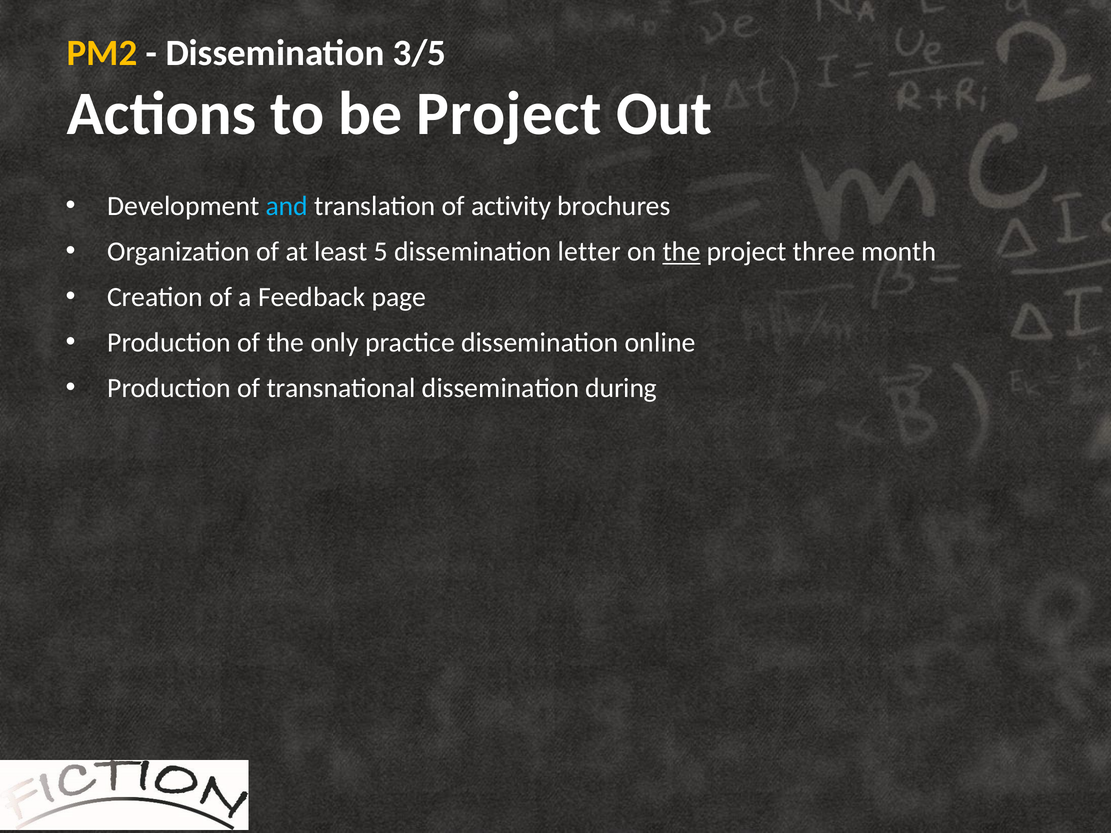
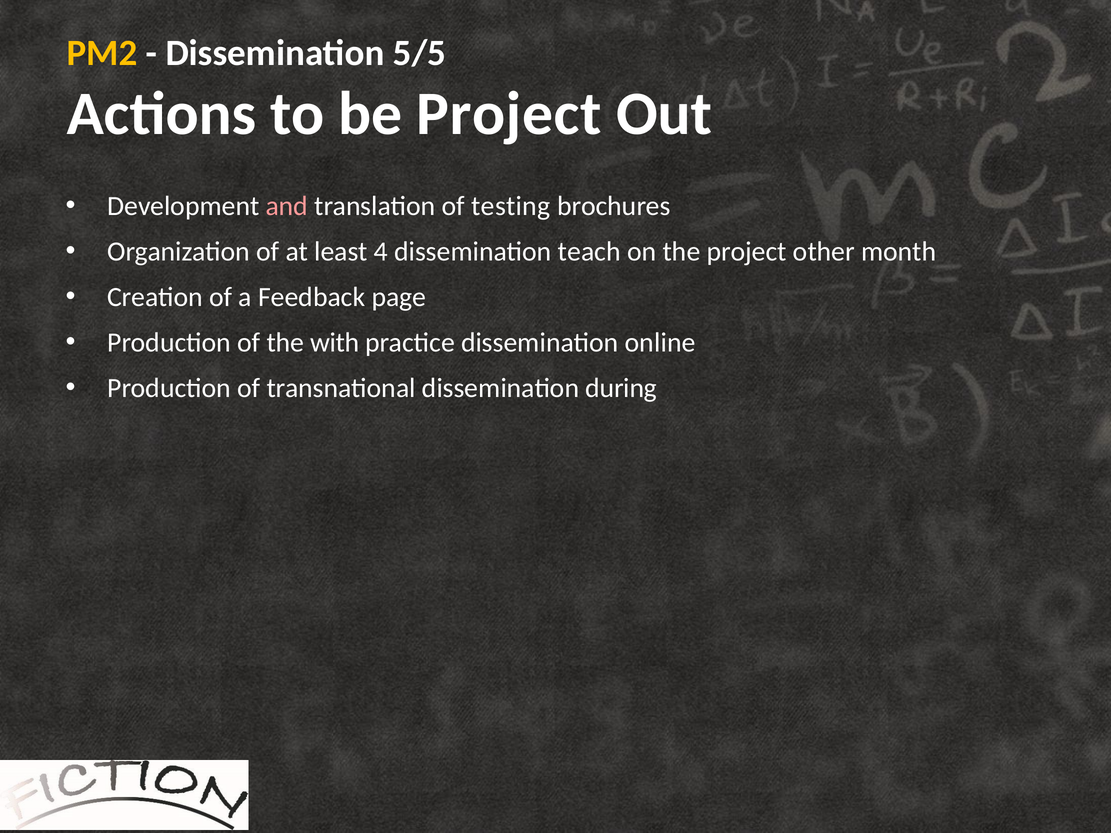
3/5: 3/5 -> 5/5 (419, 53)
and colour: light blue -> pink (287, 206)
activity: activity -> testing (511, 206)
5: 5 -> 4 (381, 252)
letter: letter -> teach (589, 252)
the underline: present -> none (682, 252)
three: three -> other (824, 252)
only: only -> with (335, 343)
